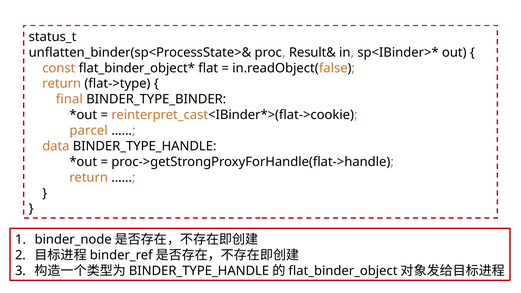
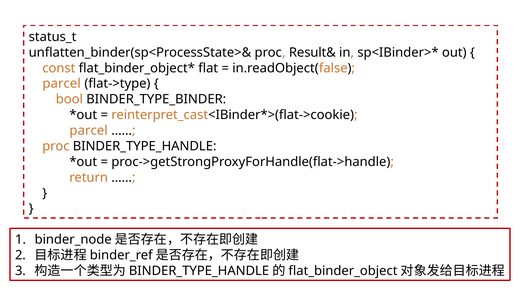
return: return -> parcel (62, 84)
final: final -> bool (69, 99)
data: data -> proc (56, 146)
